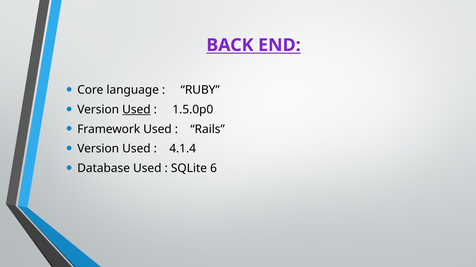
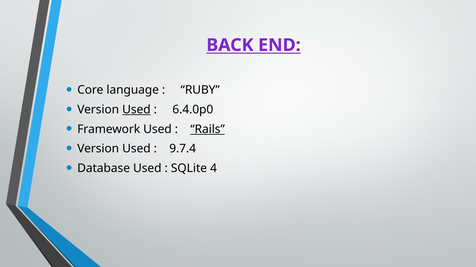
1.5.0p0: 1.5.0p0 -> 6.4.0p0 (193, 110)
Rails underline: none -> present (208, 129)
4.1.4: 4.1.4 -> 9.7.4 (183, 149)
6: 6 -> 4 (214, 169)
